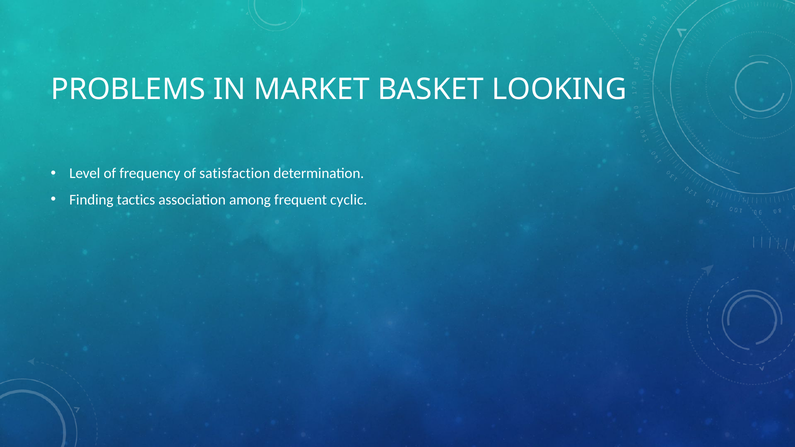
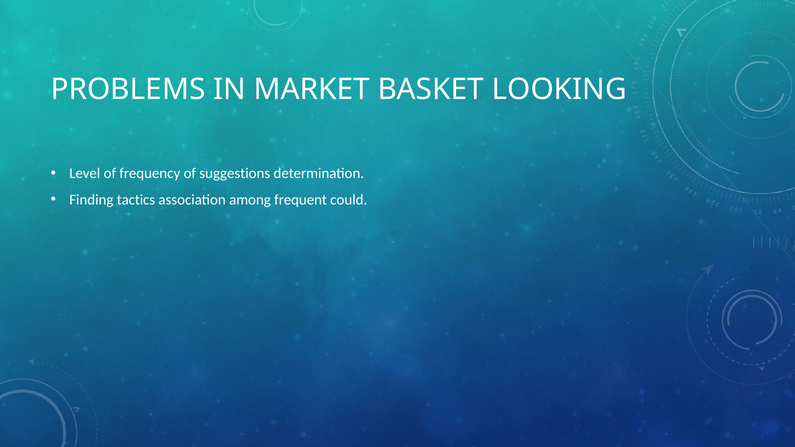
satisfaction: satisfaction -> suggestions (235, 174)
cyclic: cyclic -> could (349, 200)
